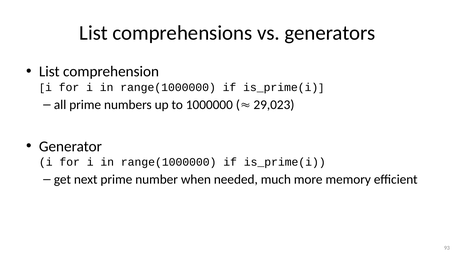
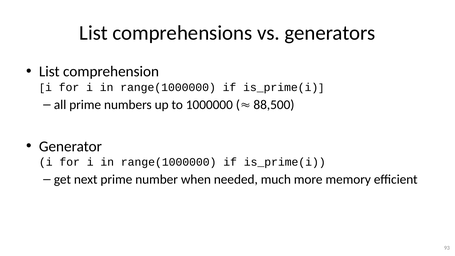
29,023: 29,023 -> 88,500 (274, 105)
